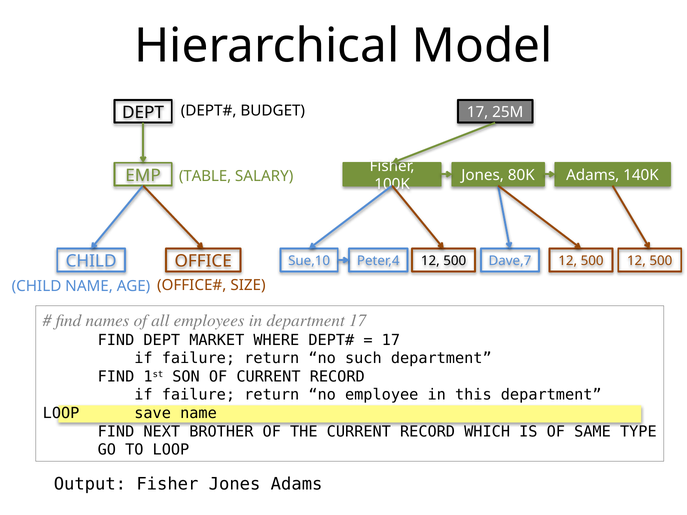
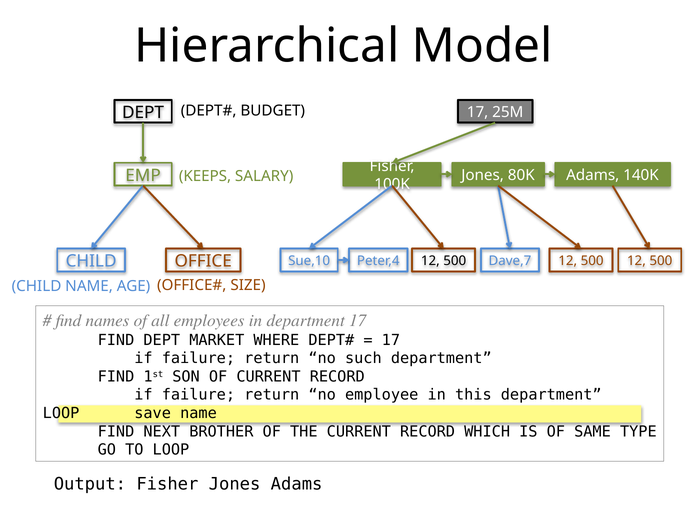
TABLE: TABLE -> KEEPS (205, 176)
